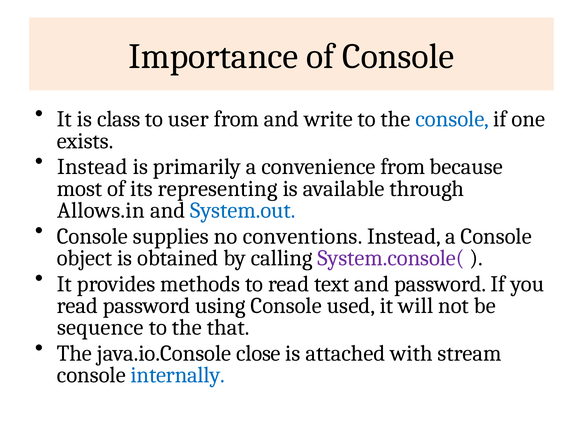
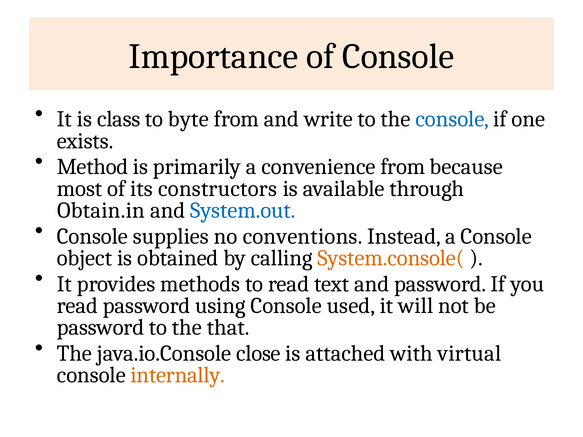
user: user -> byte (188, 119)
Instead: Instead -> Method (93, 167)
representing: representing -> constructors (218, 189)
Allows.in: Allows.in -> Obtain.in (101, 210)
System.console( colour: purple -> orange (391, 258)
sequence: sequence -> password (100, 328)
stream: stream -> virtual (469, 354)
internally colour: blue -> orange (178, 375)
